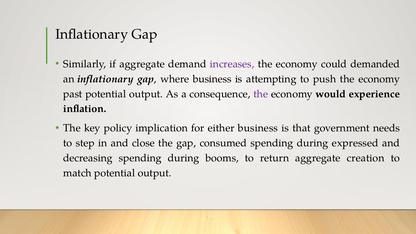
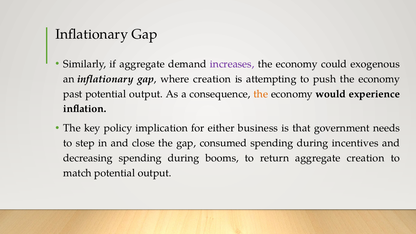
demanded: demanded -> exogenous (375, 64)
where business: business -> creation (212, 79)
the colour: purple -> orange (261, 94)
expressed: expressed -> incentives (355, 143)
